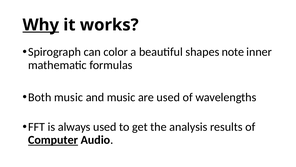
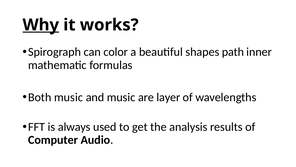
note: note -> path (233, 52)
are used: used -> layer (168, 97)
Computer underline: present -> none (53, 140)
